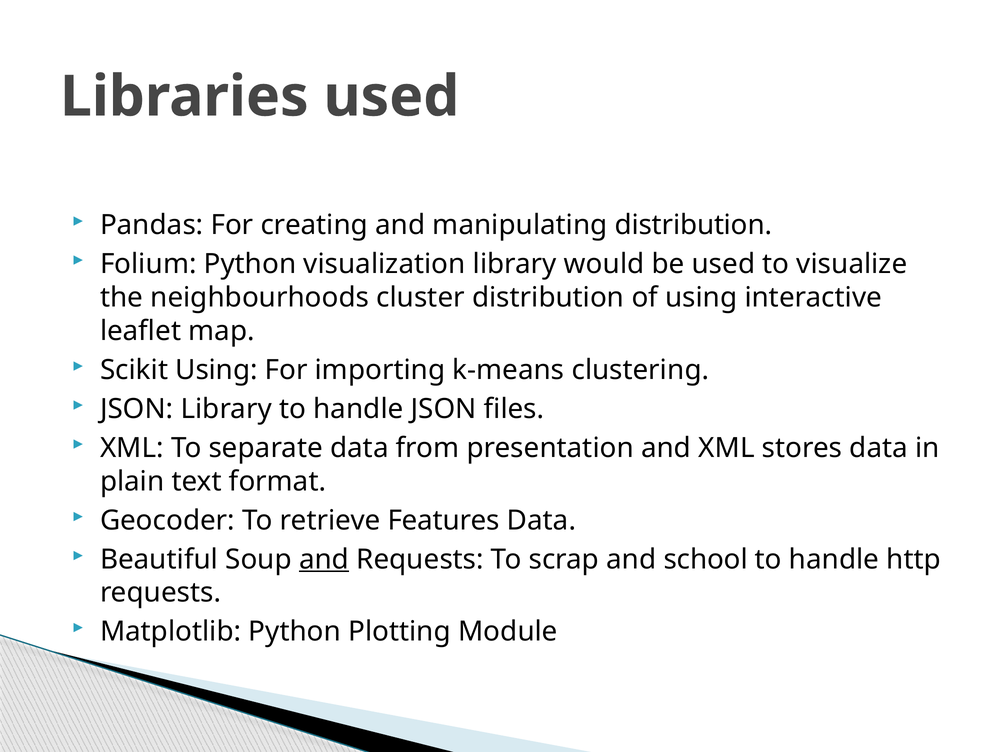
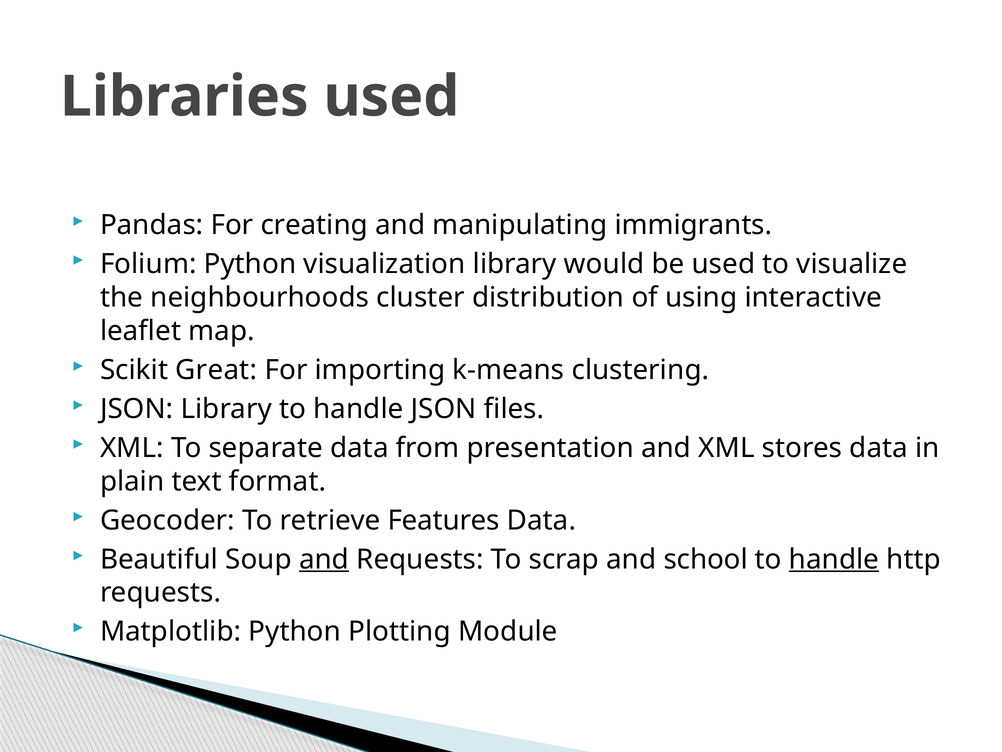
manipulating distribution: distribution -> immigrants (693, 225)
Scikit Using: Using -> Great (216, 370)
handle underline: none -> present (834, 559)
